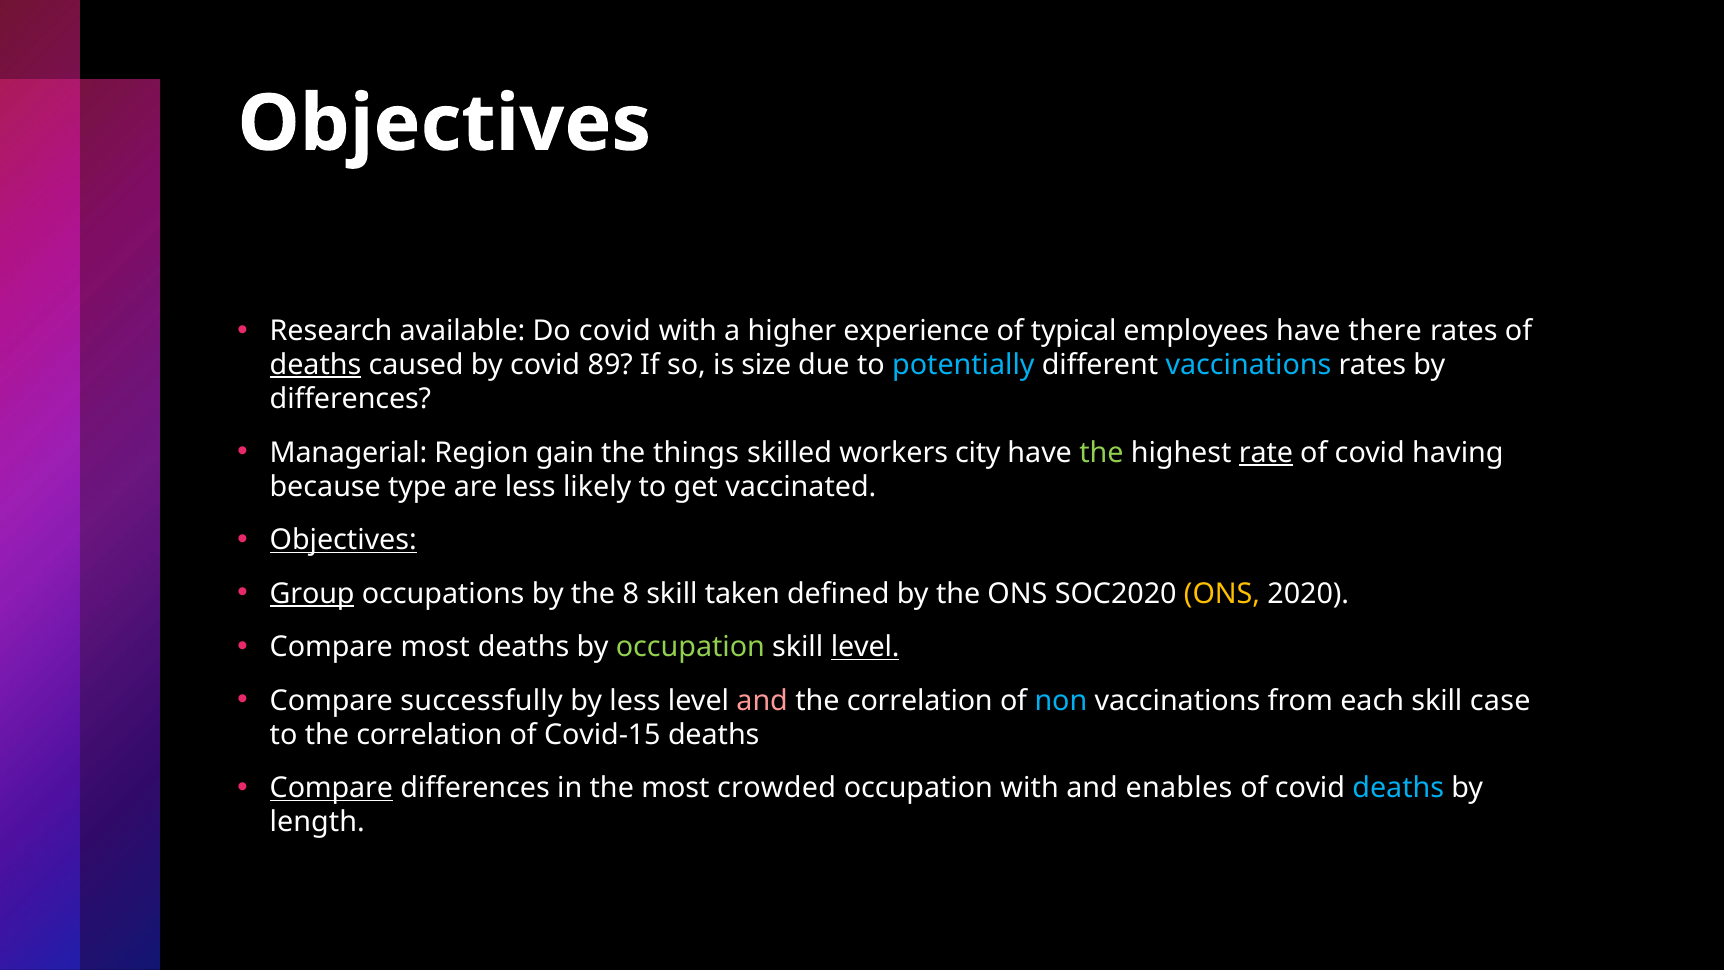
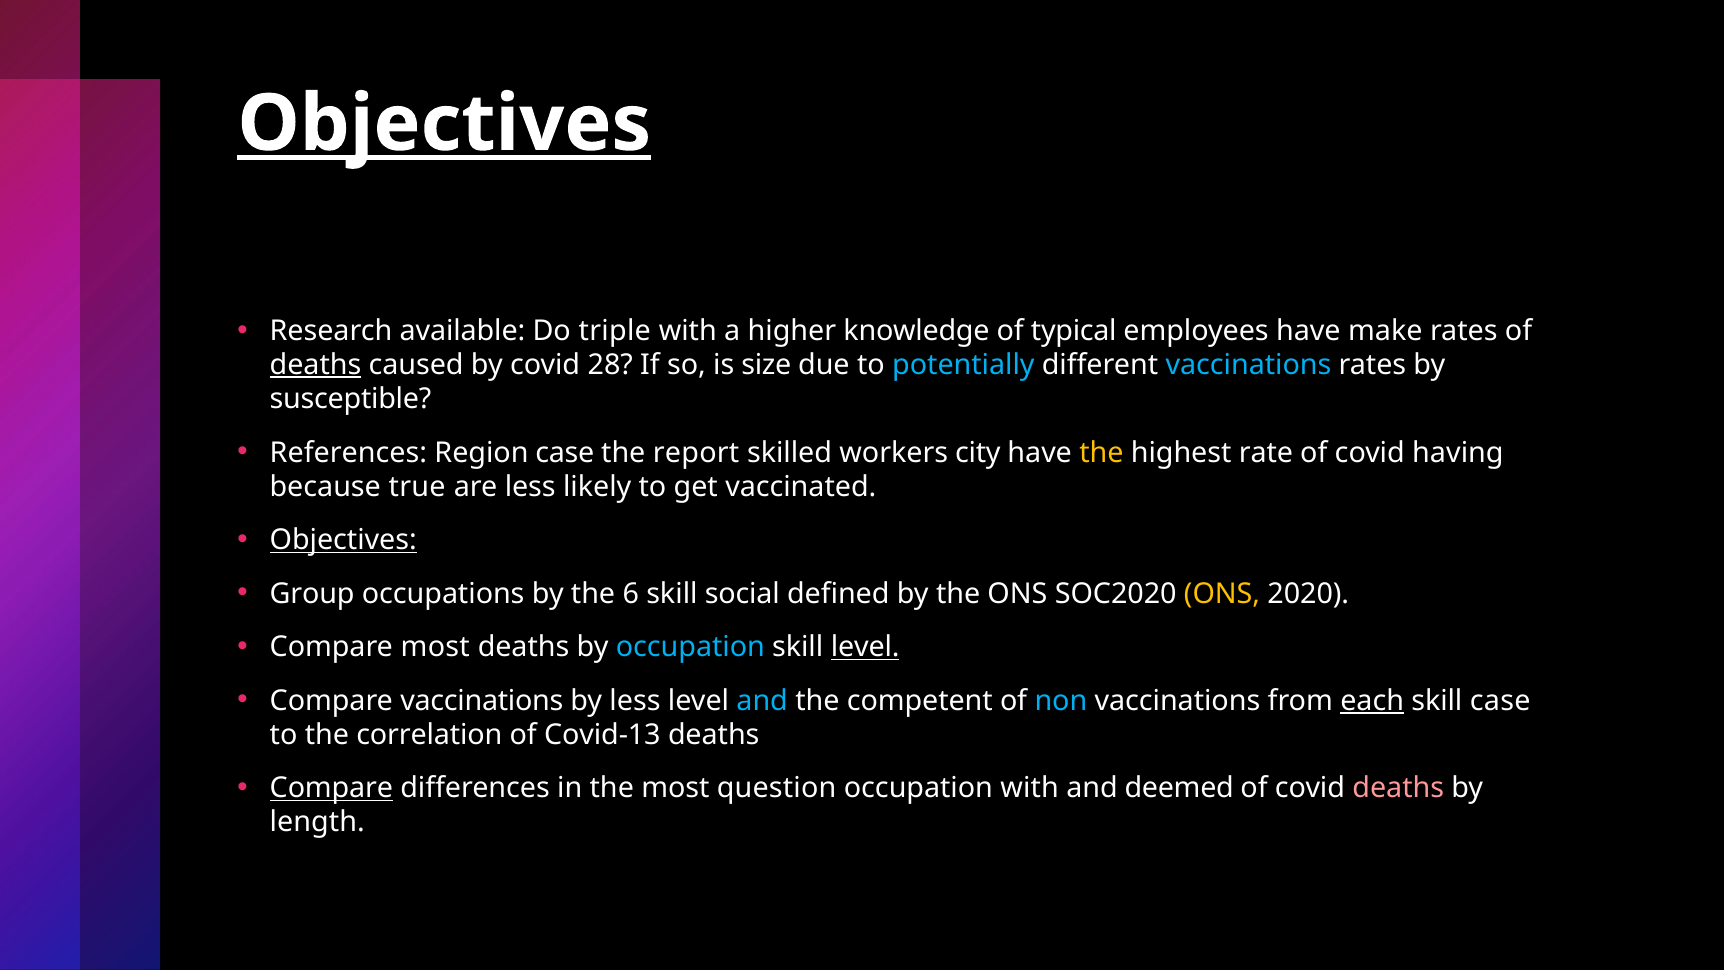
Objectives underline: none -> present (444, 124)
Do covid: covid -> triple (615, 331)
experience: experience -> knowledge (917, 331)
there: there -> make (1385, 331)
89: 89 -> 28 (610, 365)
differences: differences -> susceptible (351, 399)
Managerial: Managerial -> References (348, 452)
Region gain: gain -> case (565, 452)
things: things -> report (696, 452)
the colour: light green -> yellow (1101, 452)
rate underline: present -> none (1266, 452)
type: type -> true (417, 487)
Group underline: present -> none (312, 593)
8: 8 -> 6 (631, 593)
taken: taken -> social (742, 593)
occupation colour: light green -> light blue (690, 647)
Compare successfully: successfully -> vaccinations (482, 700)
and colour: pink -> light blue (762, 700)
correlation: correlation -> competent (920, 700)
each underline: none -> present (1372, 700)
Covid-15: Covid-15 -> Covid-13 (602, 734)
crowded: crowded -> question (777, 788)
enables: enables -> deemed (1179, 788)
deaths colour: light blue -> pink (1398, 788)
